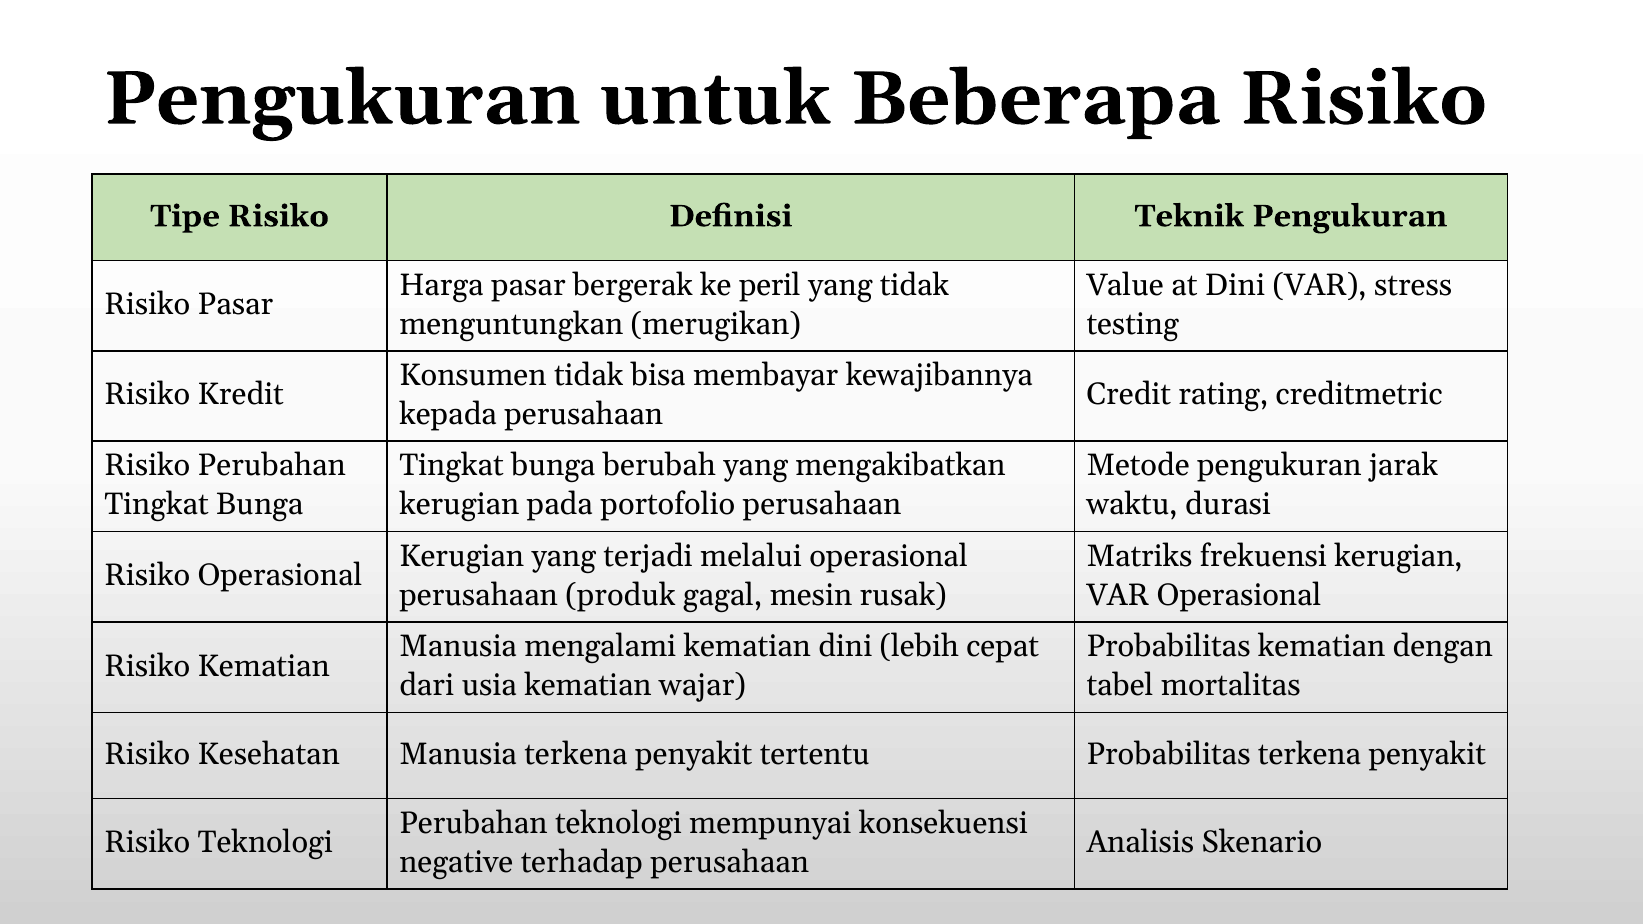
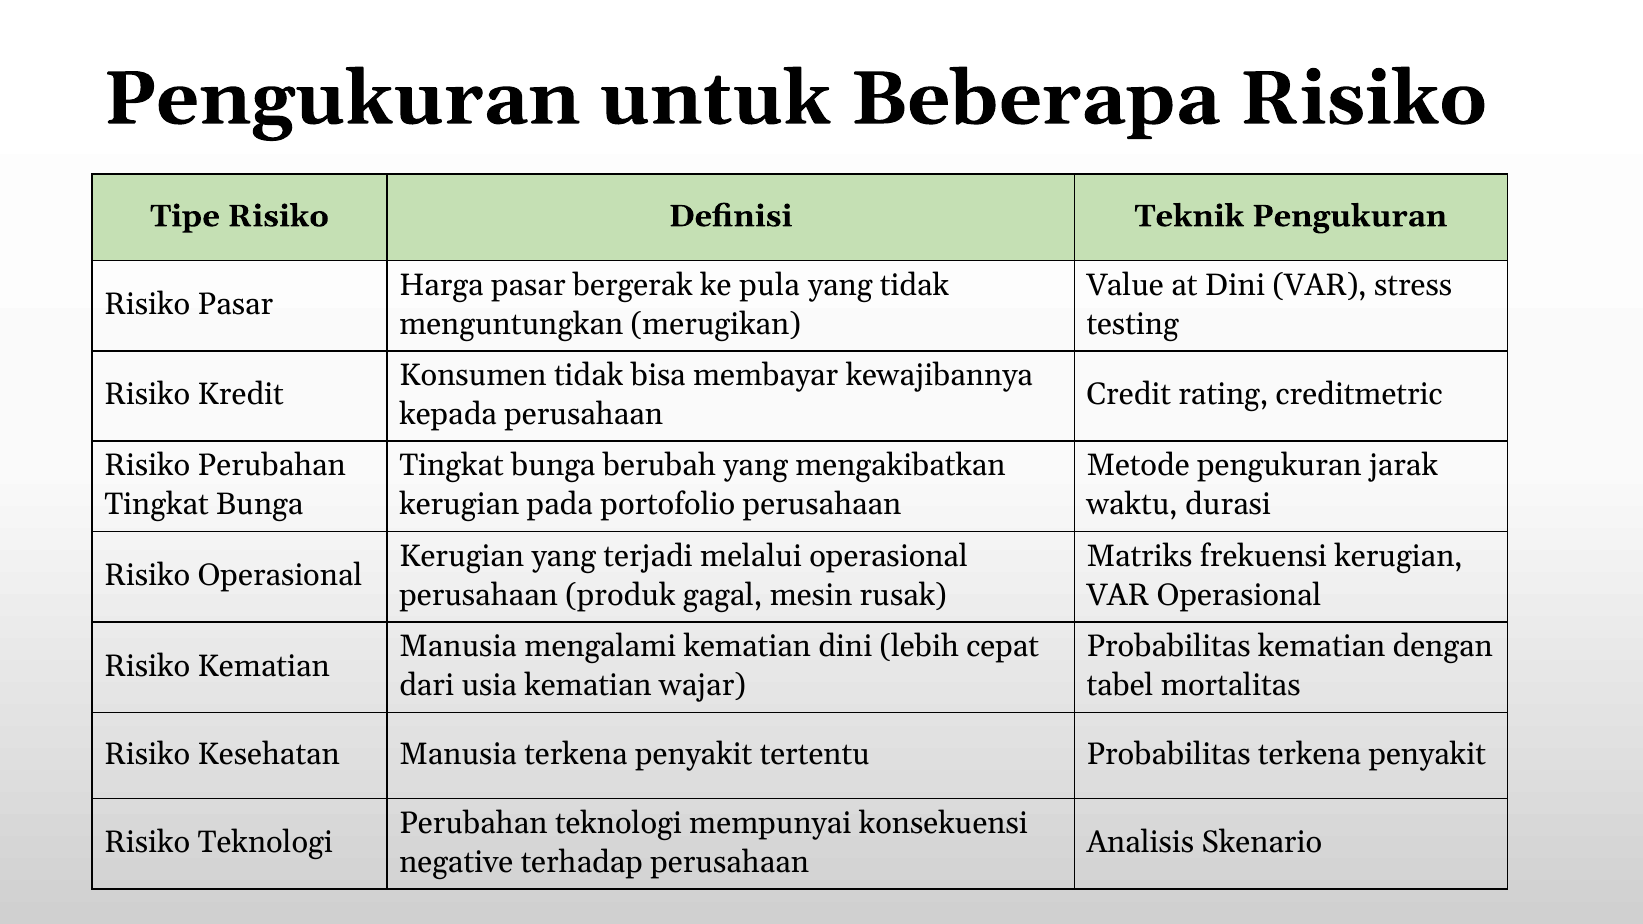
peril: peril -> pula (770, 285)
